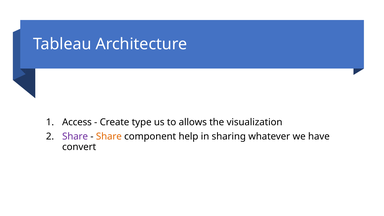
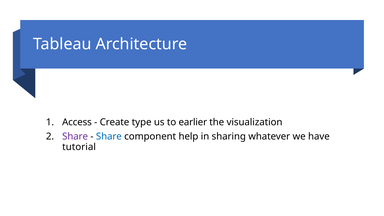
allows: allows -> earlier (193, 122)
Share colour: orange -> blue (109, 137)
convert: convert -> tutorial (79, 147)
